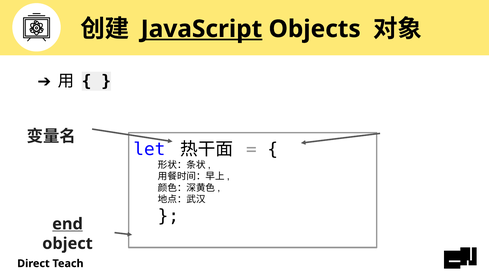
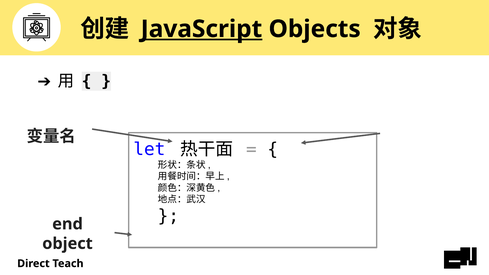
end underline: present -> none (68, 224)
